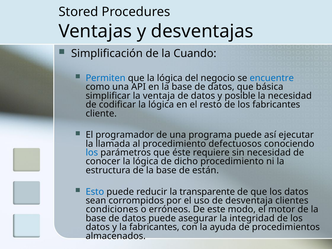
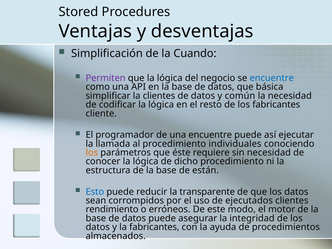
Permiten colour: blue -> purple (106, 78)
la ventaja: ventaja -> clientes (159, 96)
posible: posible -> común (240, 96)
una programa: programa -> encuentre (210, 135)
defectuosos: defectuosos -> individuales (235, 144)
los colour: blue -> orange (92, 153)
desventaja: desventaja -> ejecutados (249, 201)
condiciones: condiciones -> rendimiento (112, 209)
